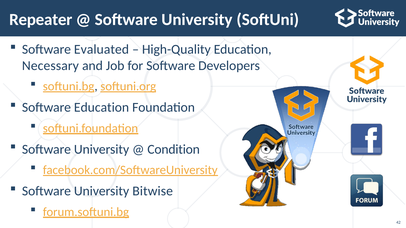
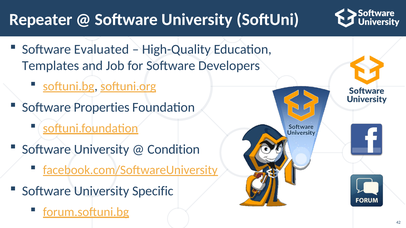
Necessary: Necessary -> Templates (51, 66)
Software Education: Education -> Properties (102, 108)
Bitwise: Bitwise -> Specific (153, 191)
